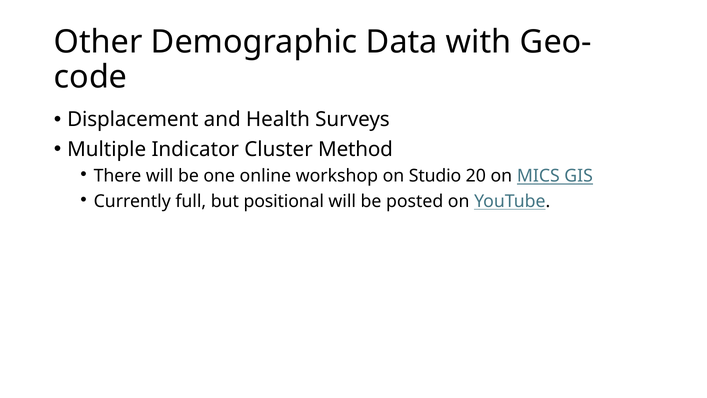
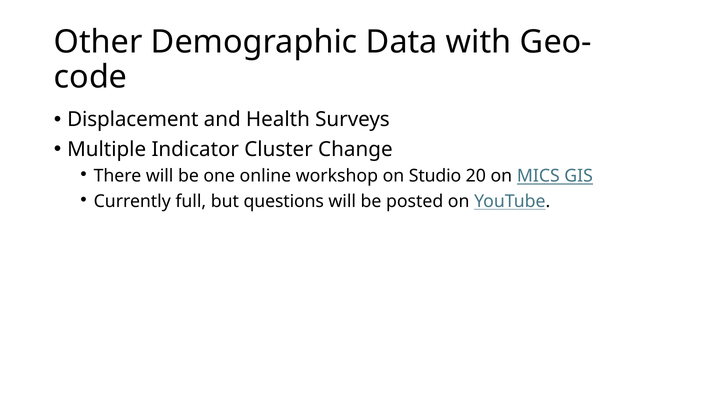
Method: Method -> Change (355, 149)
positional: positional -> questions (284, 201)
